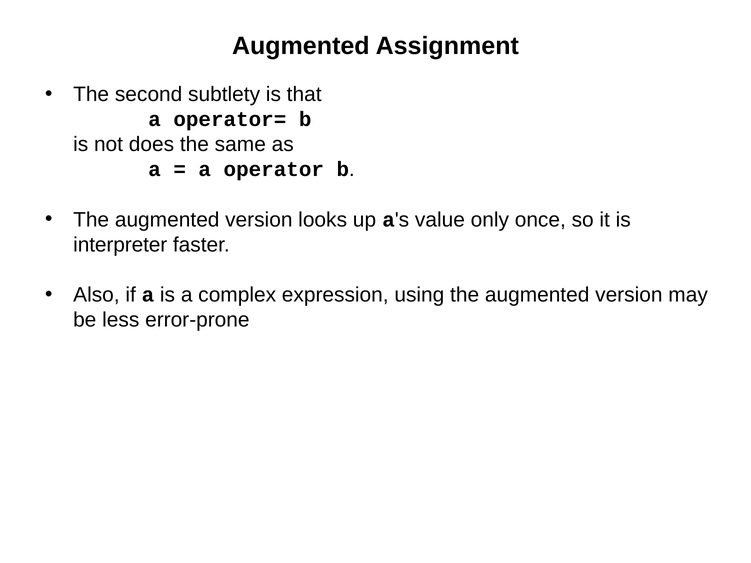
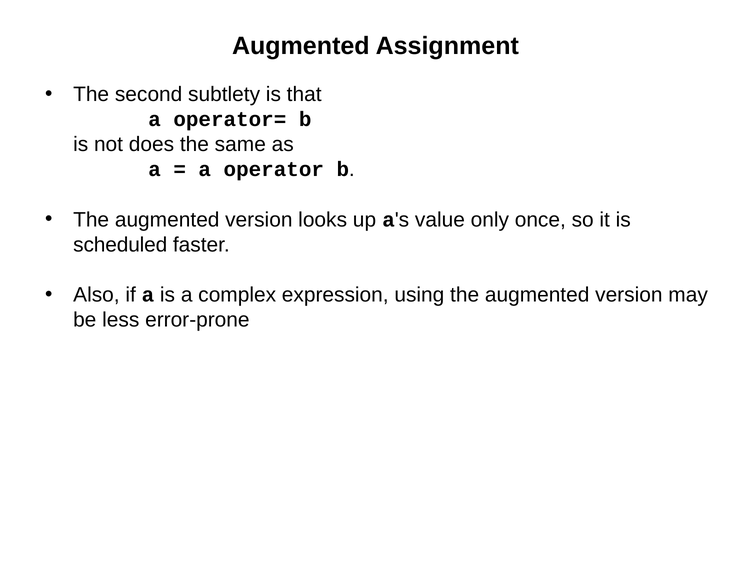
interpreter: interpreter -> scheduled (120, 245)
